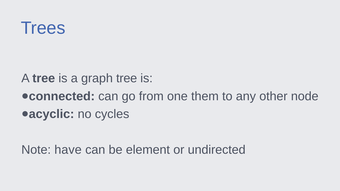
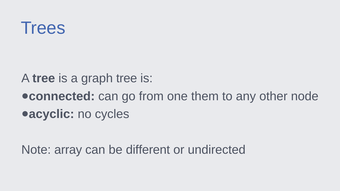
have: have -> array (68, 150)
element: element -> different (148, 150)
